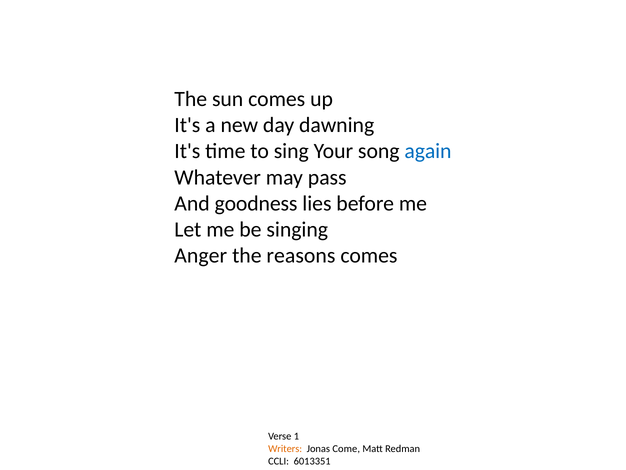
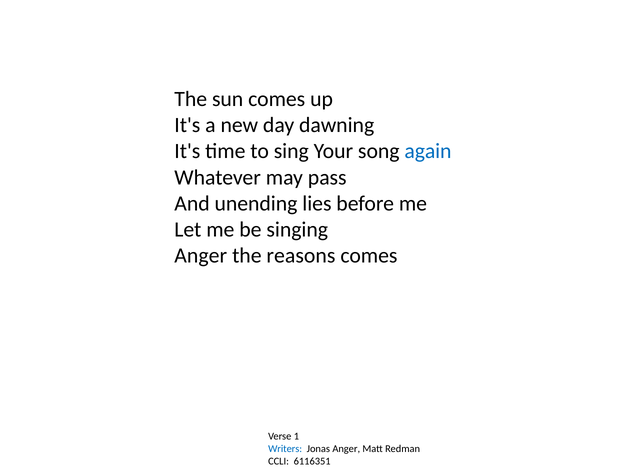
goodness: goodness -> unending (256, 203)
Writers colour: orange -> blue (285, 448)
Jonas Come: Come -> Anger (346, 448)
6013351: 6013351 -> 6116351 (312, 461)
